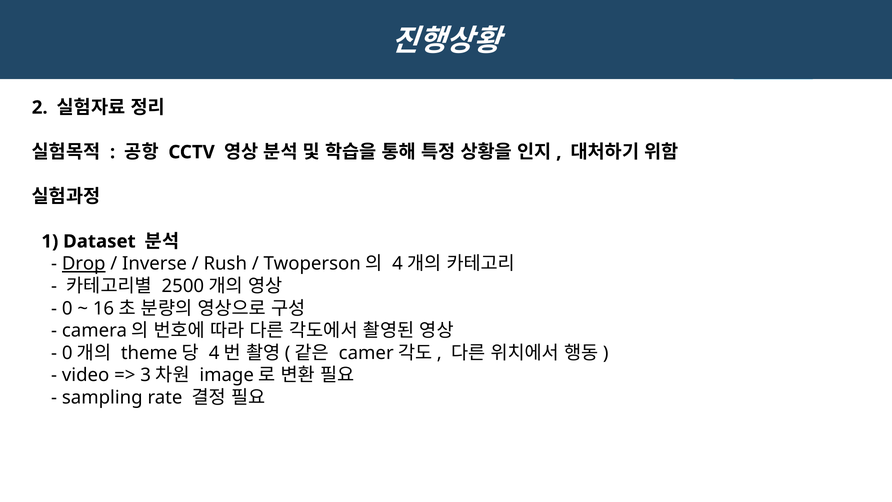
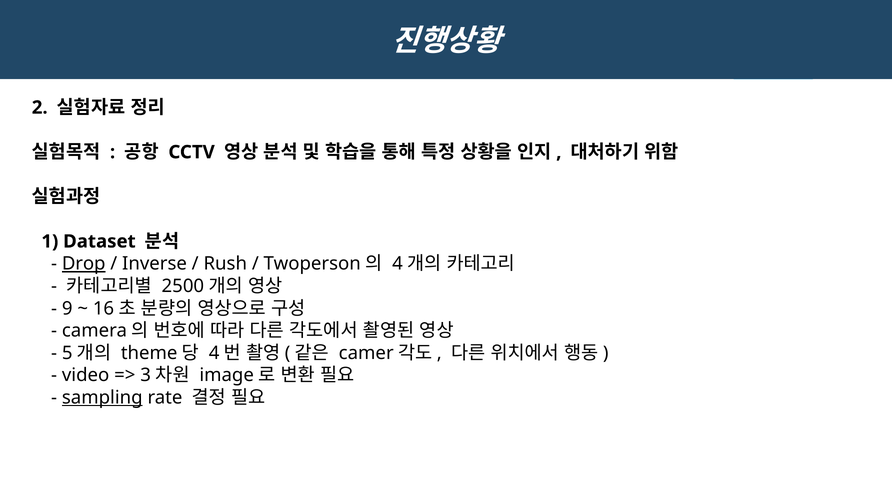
0: 0 -> 9 (67, 308)
0: 0 -> 5 (67, 353)
sampling underline: none -> present (102, 397)
